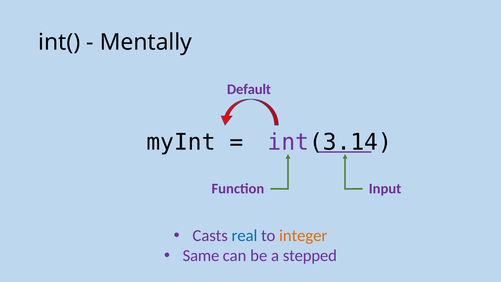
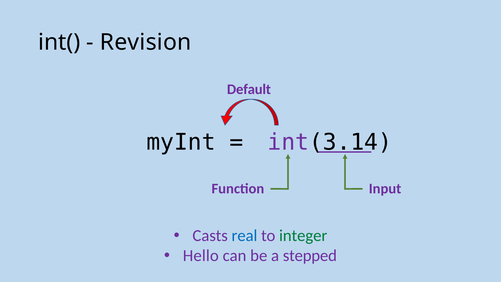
Mentally: Mentally -> Revision (146, 42)
integer colour: orange -> green (303, 236)
Same: Same -> Hello (201, 256)
